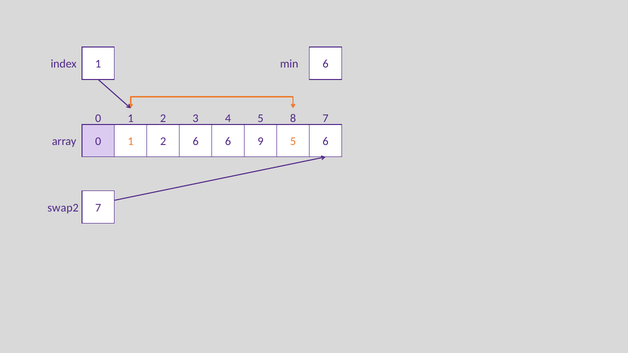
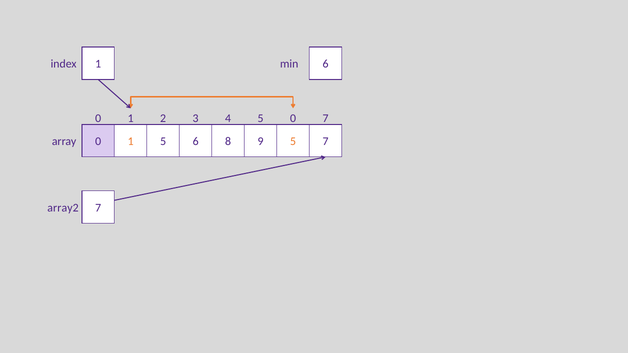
5 8: 8 -> 0 (293, 119)
2: 2 -> 5 (163, 142)
6 6: 6 -> 8 (228, 142)
5 6: 6 -> 7 (326, 142)
swap2: swap2 -> array2 (63, 208)
